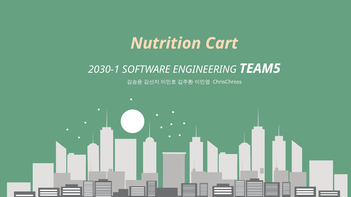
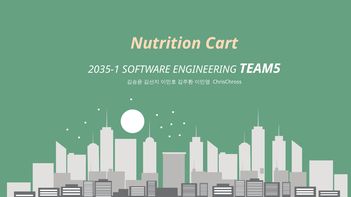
2030-1: 2030-1 -> 2035-1 (104, 70)
